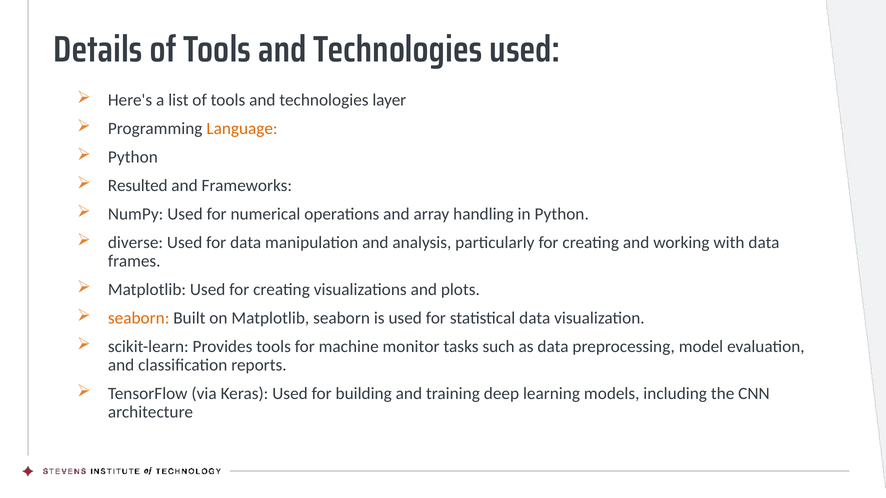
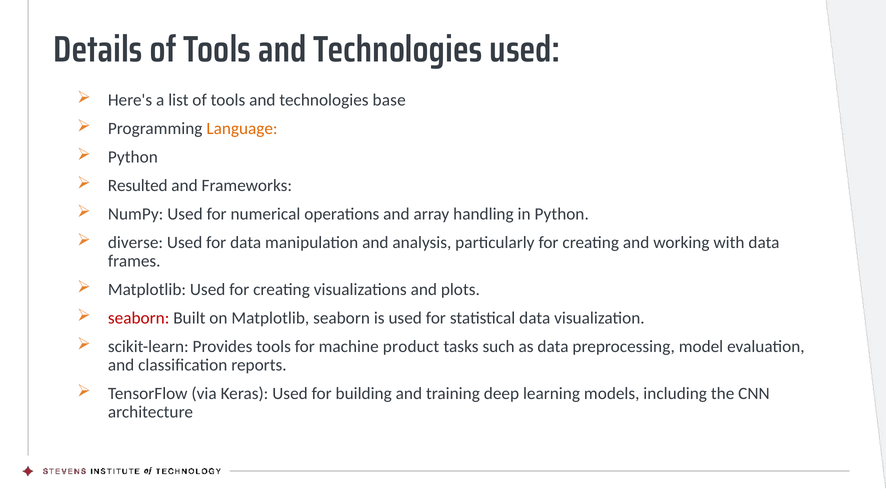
layer: layer -> base (389, 100)
seaborn colour: orange -> red (139, 318)
monitor: monitor -> product (411, 347)
